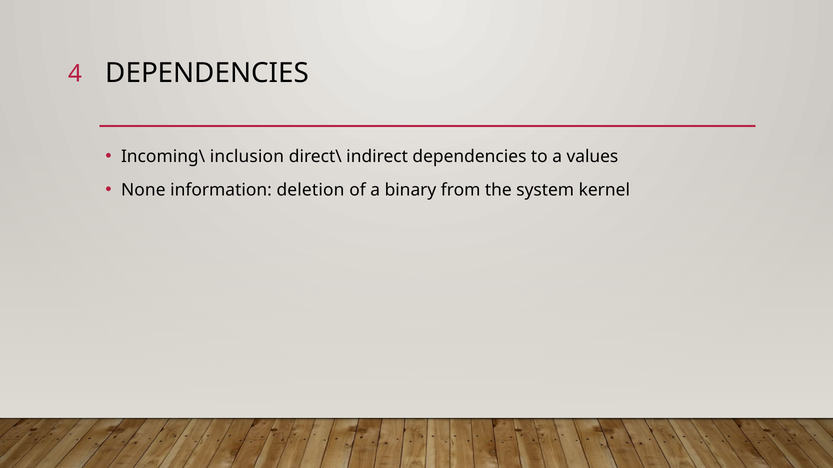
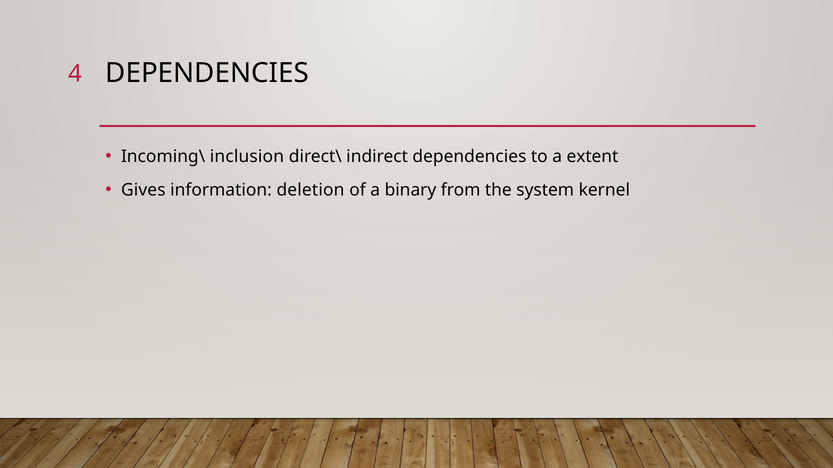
values: values -> extent (592, 157)
None: None -> Gives (143, 190)
